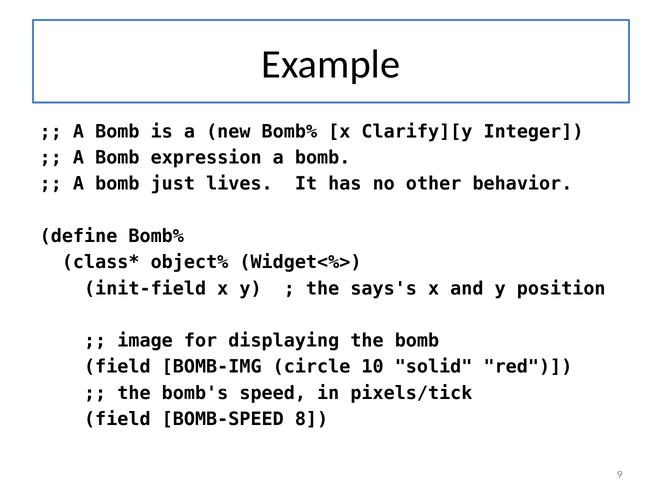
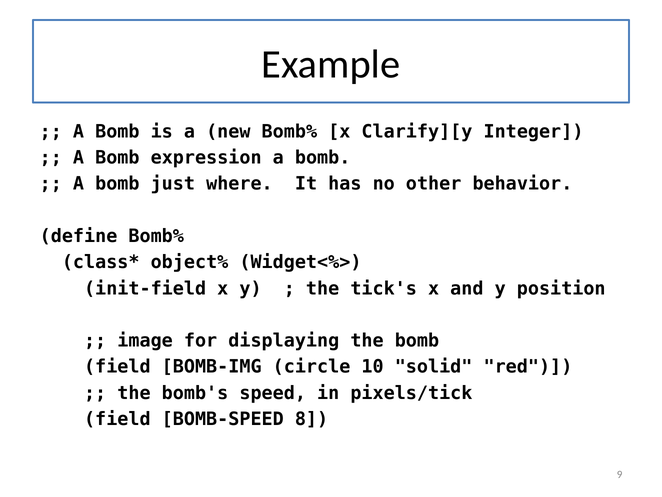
lives: lives -> where (239, 184)
says's: says's -> tick's (384, 288)
